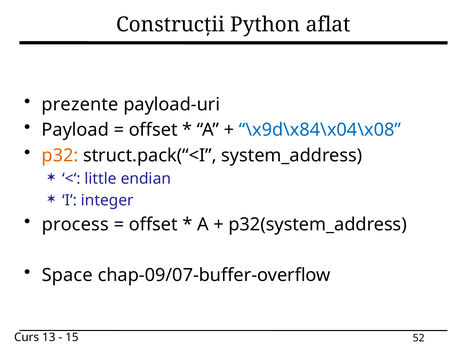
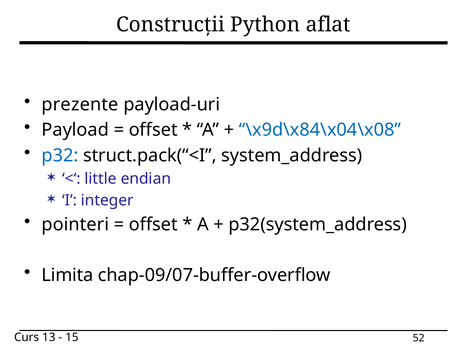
p32 colour: orange -> blue (60, 155)
process: process -> pointeri (75, 225)
Space: Space -> Limita (67, 275)
